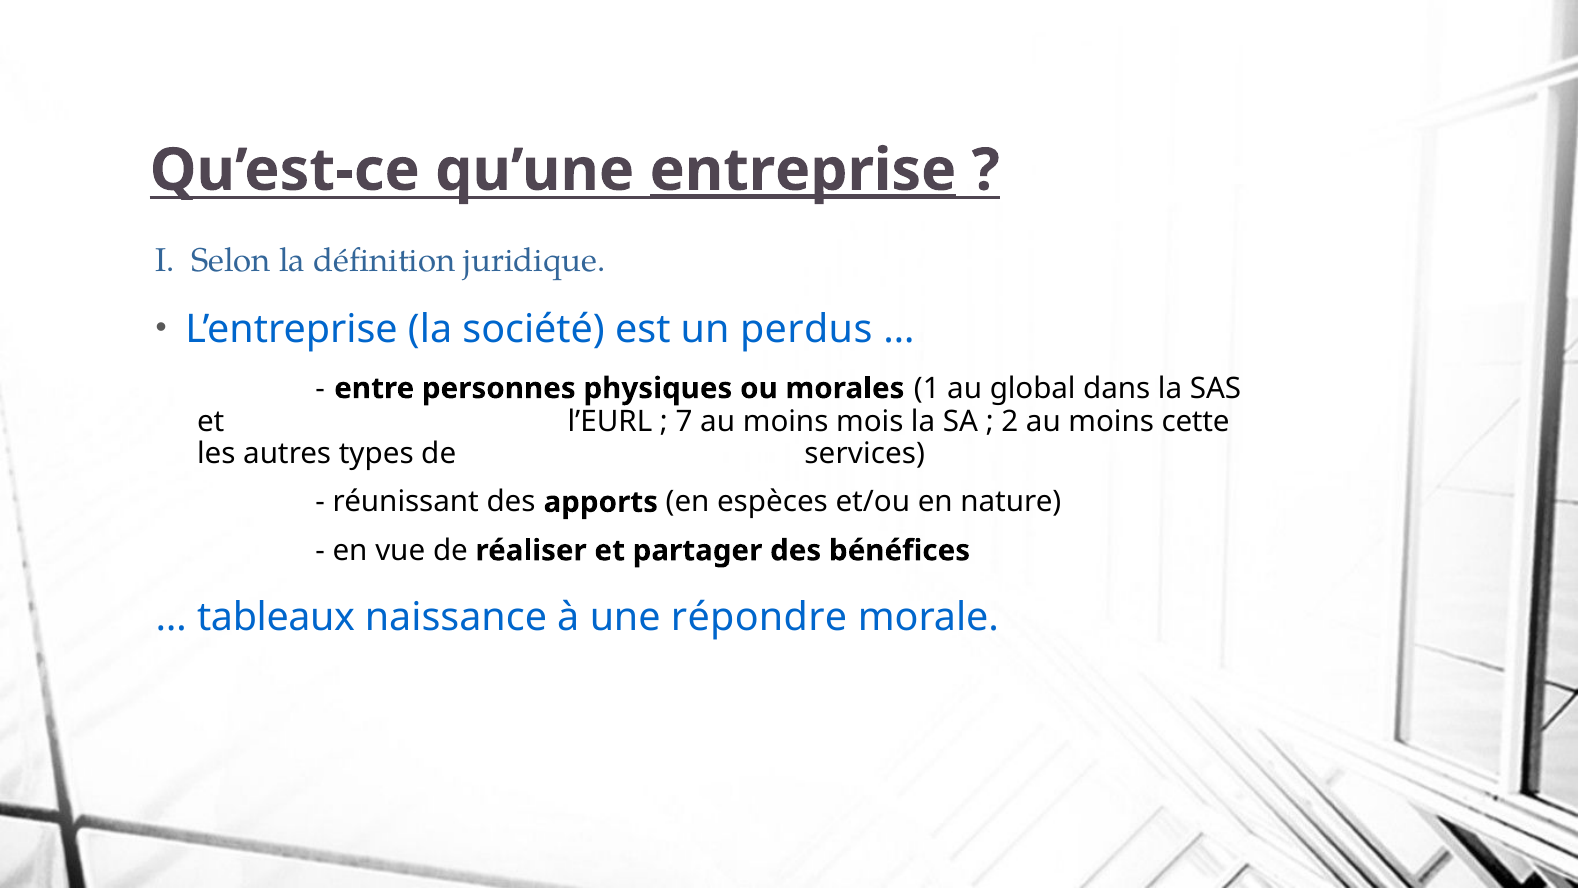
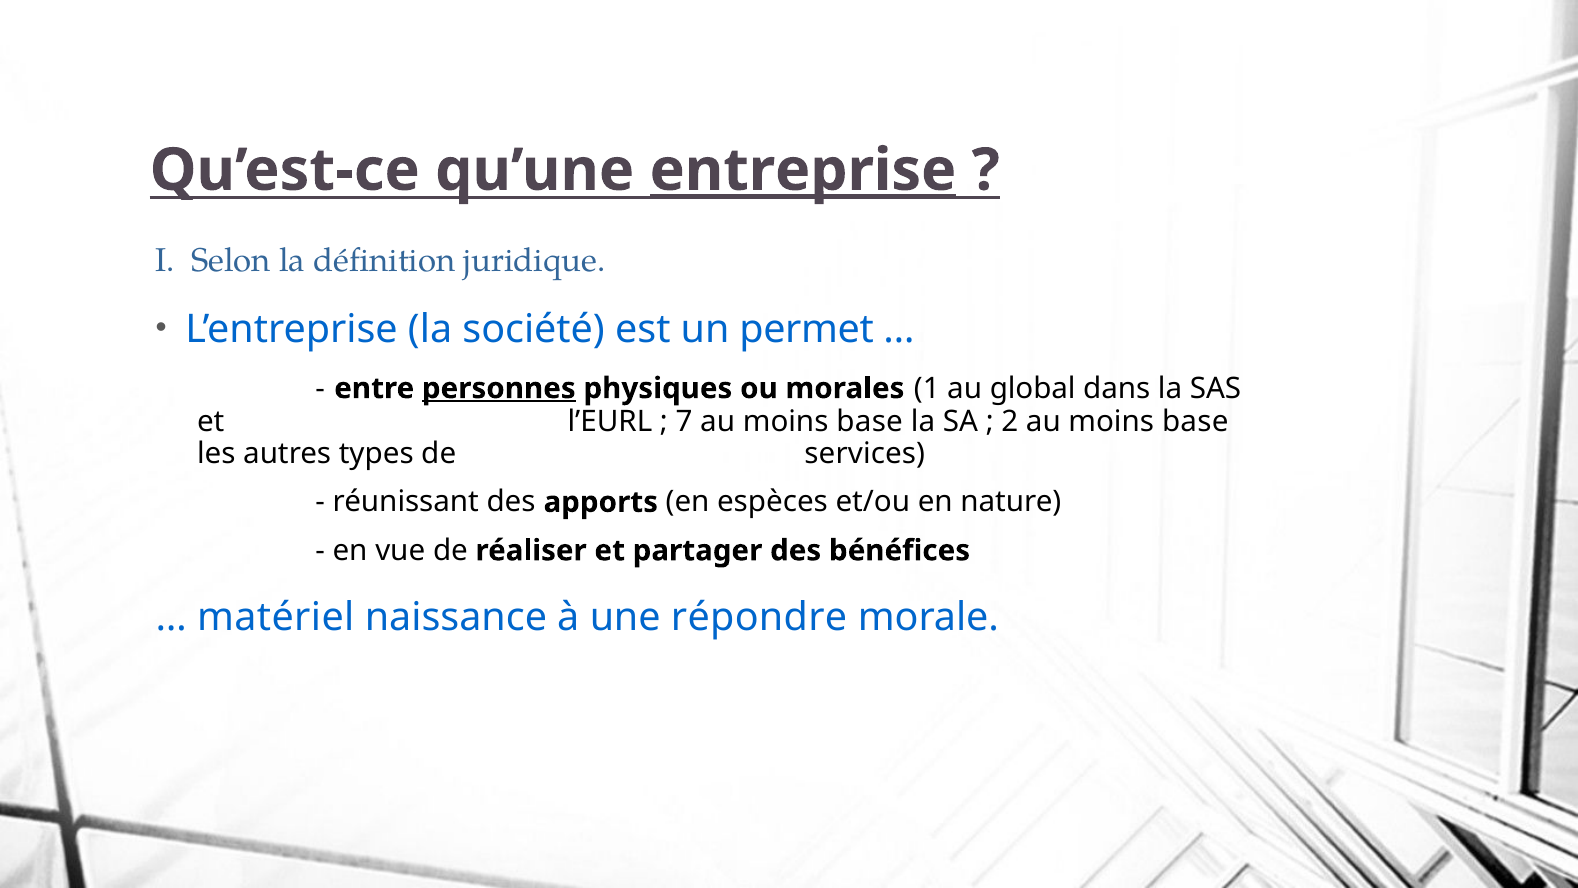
perdus: perdus -> permet (807, 329)
personnes underline: none -> present (499, 388)
7 au moins mois: mois -> base (870, 422)
2 au moins cette: cette -> base (1195, 422)
tableaux: tableaux -> matériel (276, 617)
